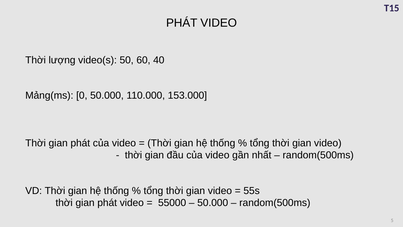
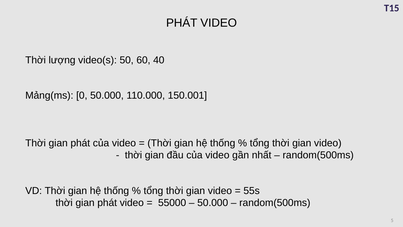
153.000: 153.000 -> 150.001 (187, 95)
